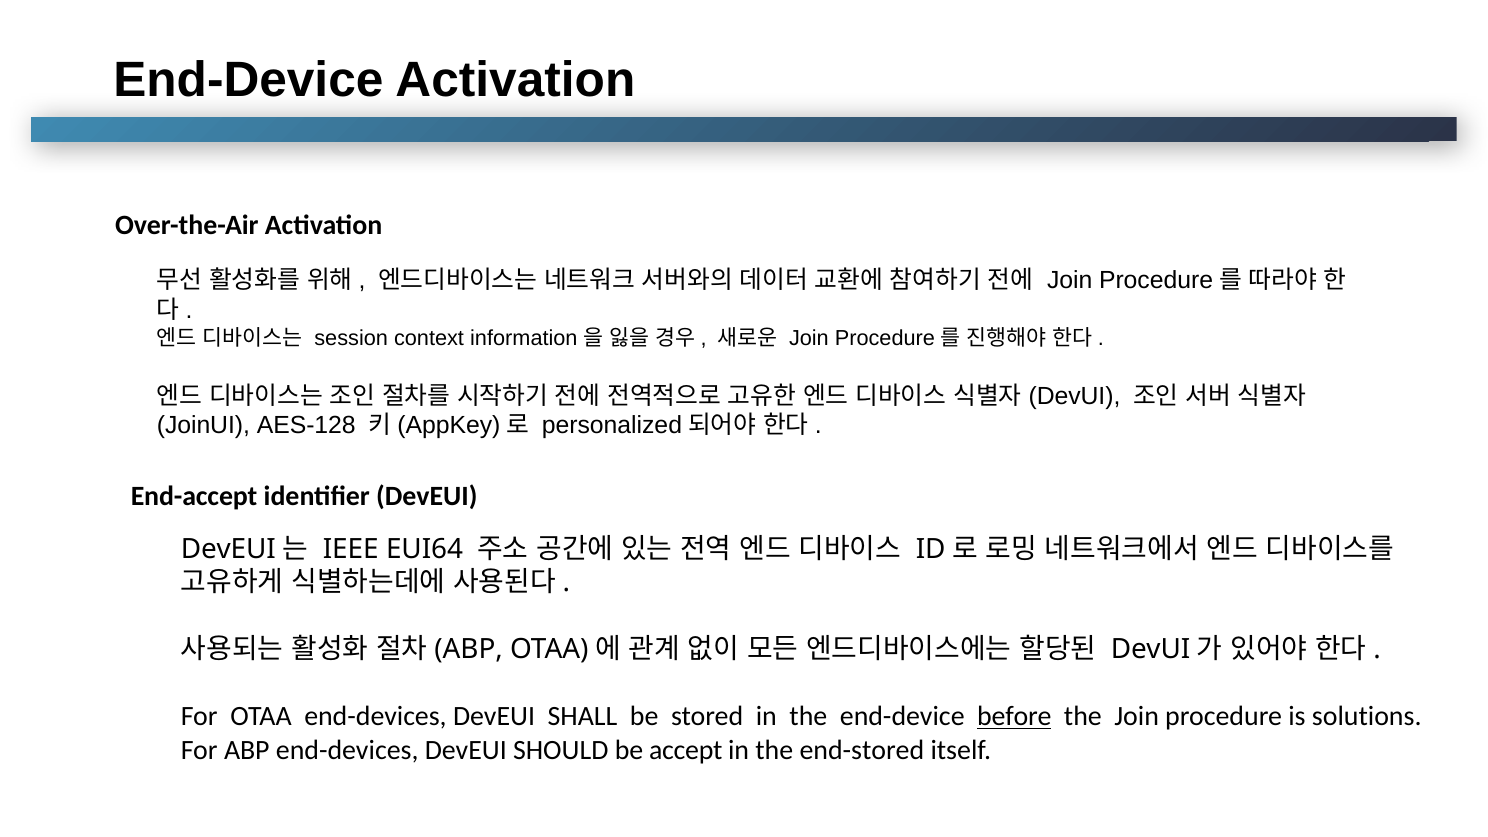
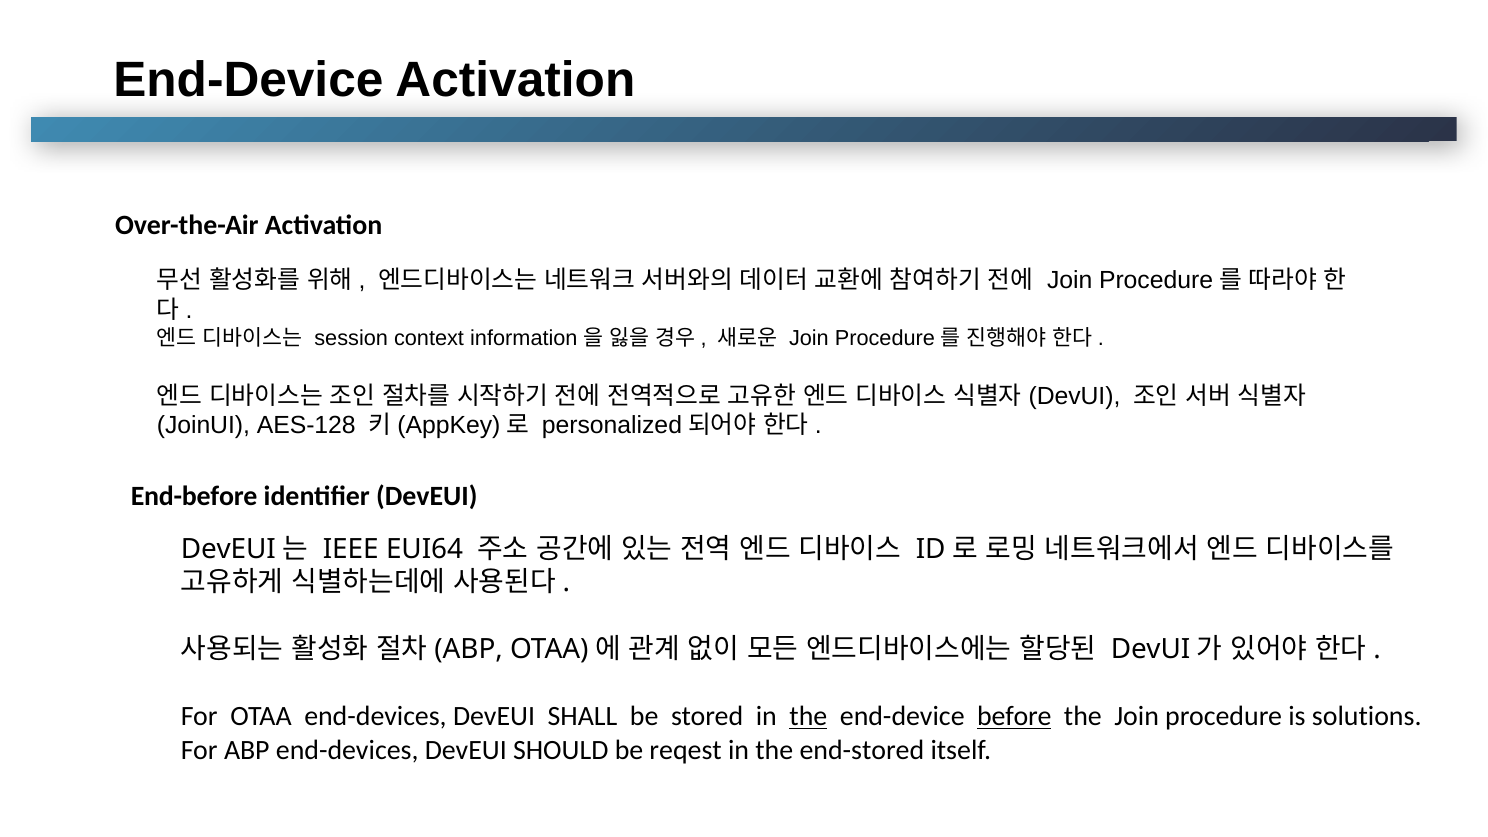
End-accept: End-accept -> End-before (194, 496)
the underline: none -> present (808, 716)
accept: accept -> reqest (686, 750)
